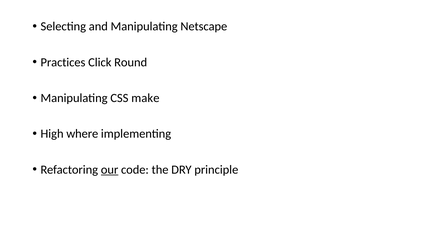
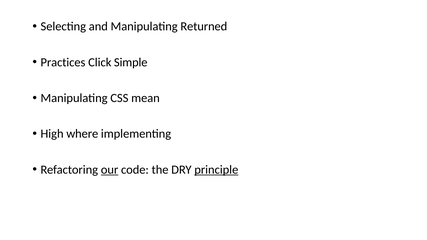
Netscape: Netscape -> Returned (204, 27)
Round: Round -> Simple (131, 62)
make: make -> mean (145, 98)
principle underline: none -> present (216, 170)
